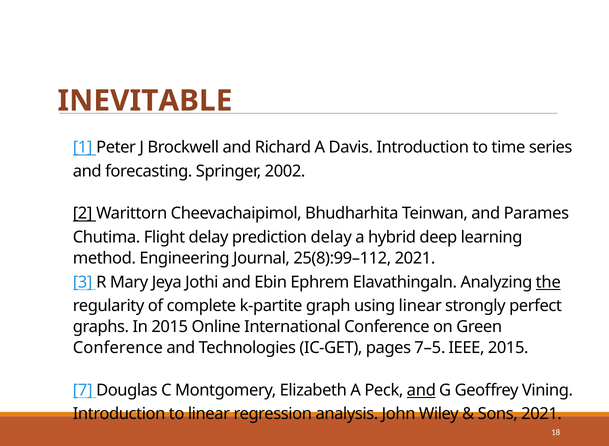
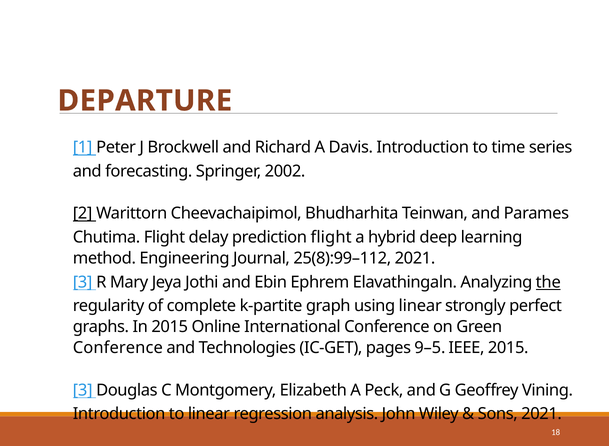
INEVITABLE: INEVITABLE -> DEPARTURE (145, 101)
prediction delay: delay -> flight (331, 237)
7–5: 7–5 -> 9–5 (430, 348)
7: 7 -> 3 (83, 390)
and underline: present -> none (421, 390)
